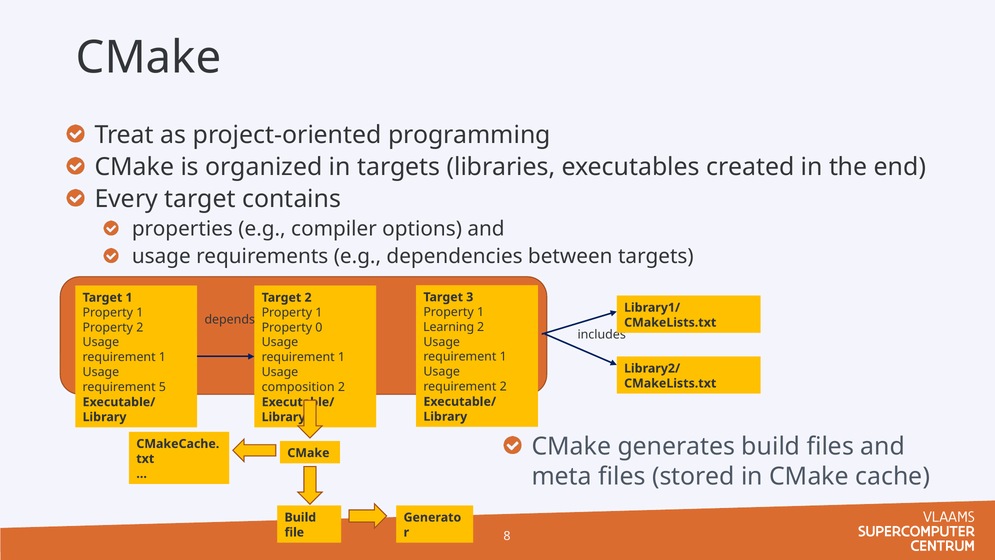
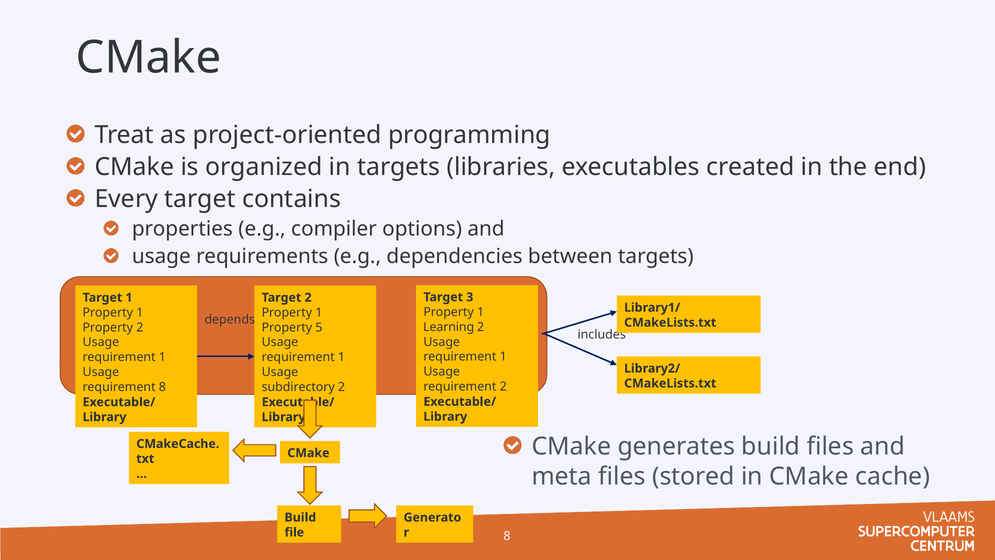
0: 0 -> 5 (319, 327)
requirement 5: 5 -> 8 (162, 387)
composition: composition -> subdirectory (298, 387)
